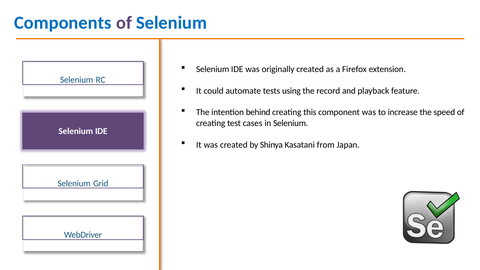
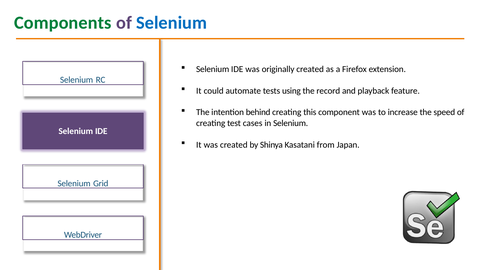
Components colour: blue -> green (63, 23)
